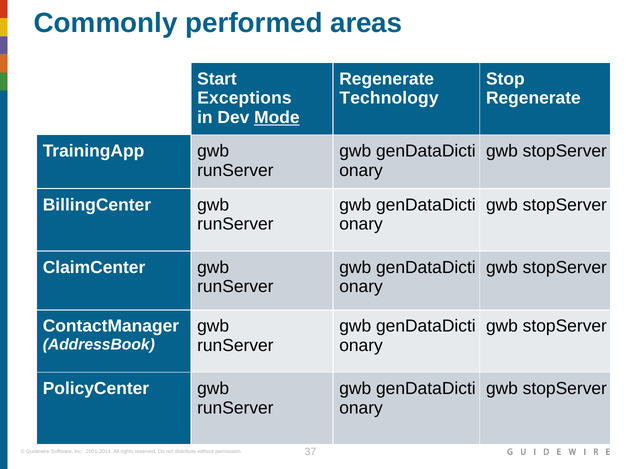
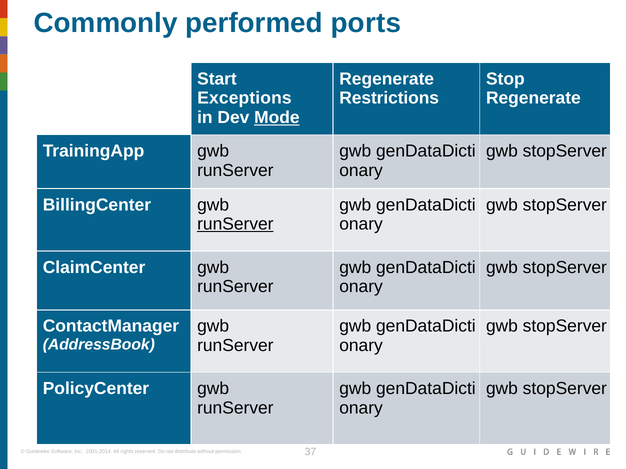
areas: areas -> ports (366, 23)
Technology: Technology -> Restrictions (389, 98)
runServer underline: none -> present (235, 224)
